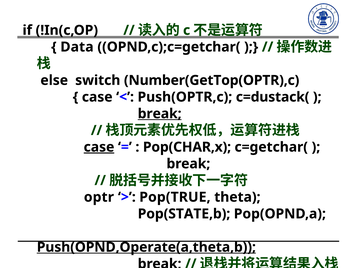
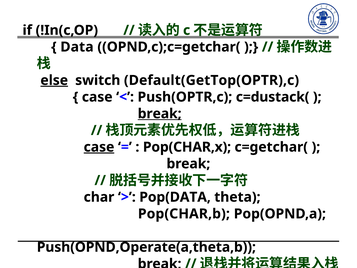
else underline: none -> present (54, 80)
Number(GetTop(OPTR),c: Number(GetTop(OPTR),c -> Default(GetTop(OPTR),c (212, 80)
optr: optr -> char (99, 197)
Pop(TRUE: Pop(TRUE -> Pop(DATA (175, 197)
Pop(STATE,b: Pop(STATE,b -> Pop(CHAR,b (184, 214)
Push(OPND,Operate(a,theta,b underline: present -> none (146, 247)
